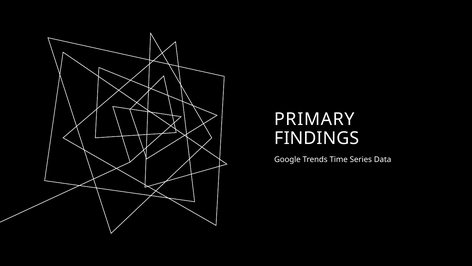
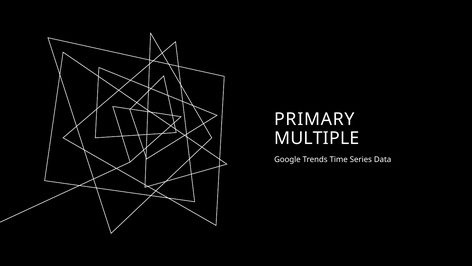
FINDINGS: FINDINGS -> MULTIPLE (317, 138)
